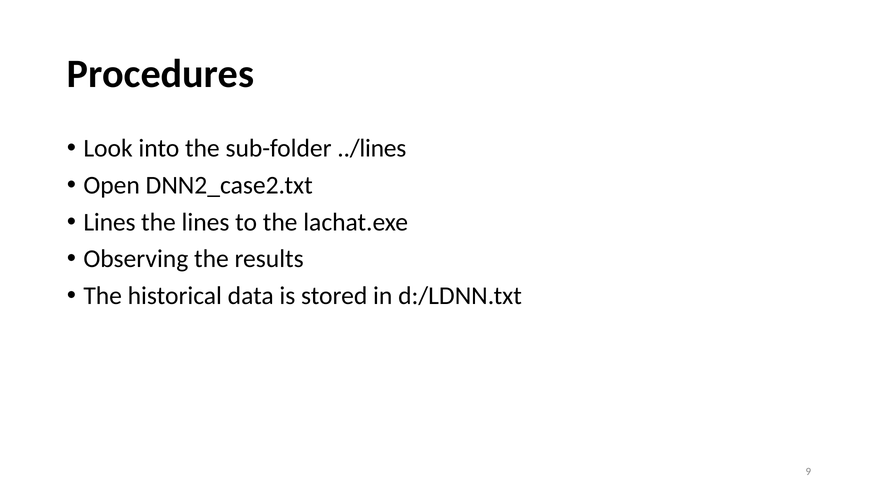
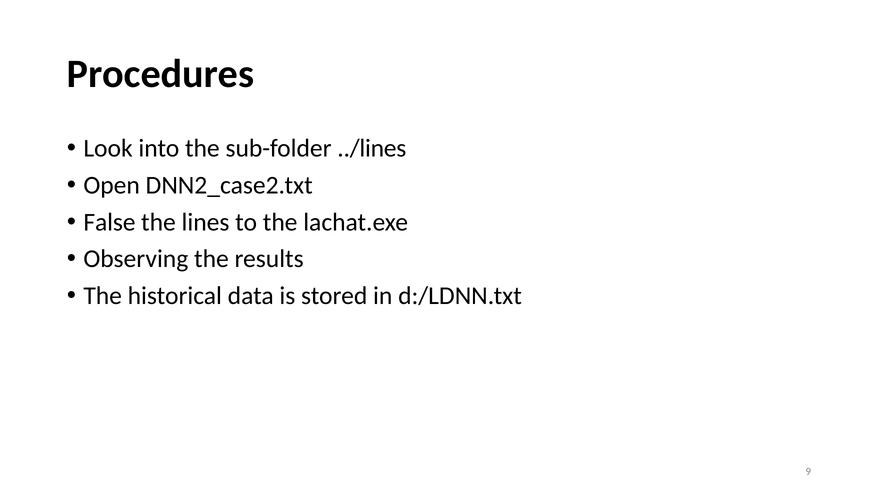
Lines: Lines -> False (109, 222)
